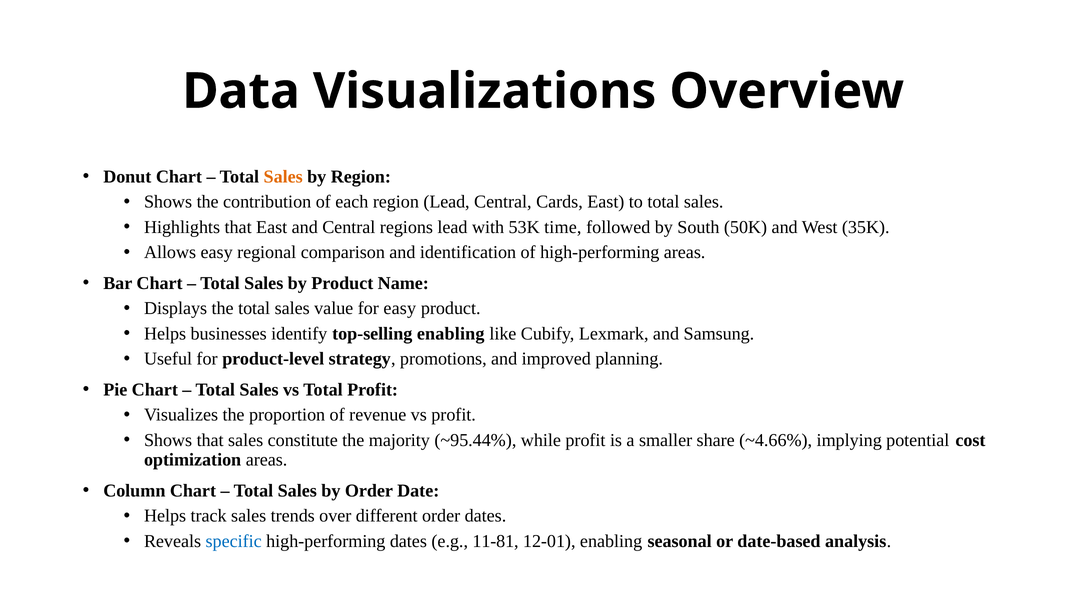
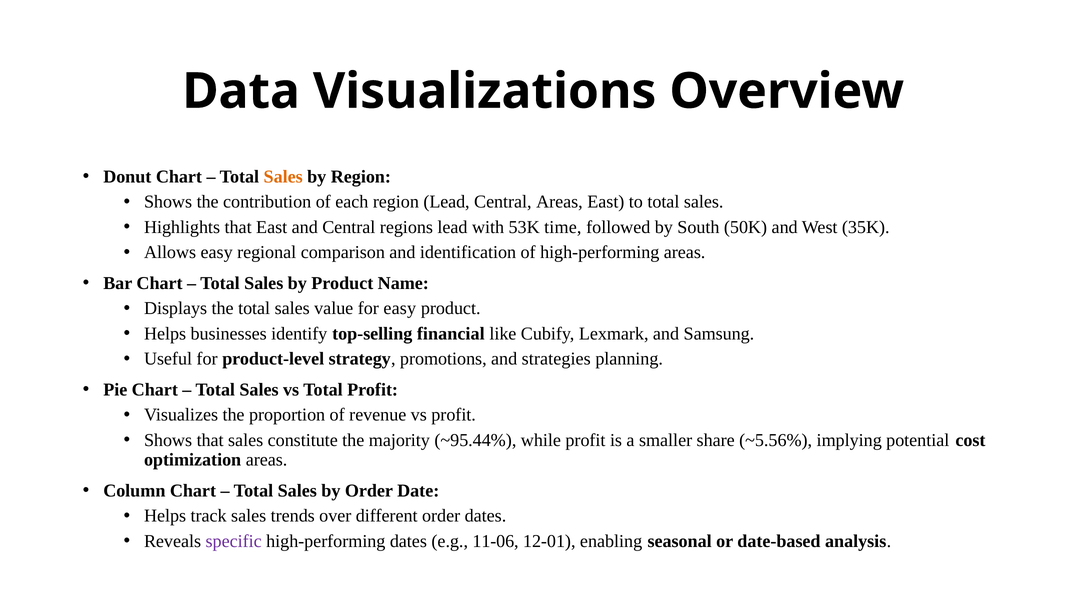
Central Cards: Cards -> Areas (559, 202)
top-selling enabling: enabling -> financial (451, 333)
improved: improved -> strategies (556, 359)
~4.66%: ~4.66% -> ~5.56% (776, 440)
specific colour: blue -> purple (234, 541)
11-81: 11-81 -> 11-06 (496, 541)
